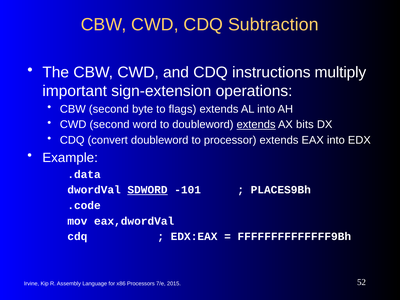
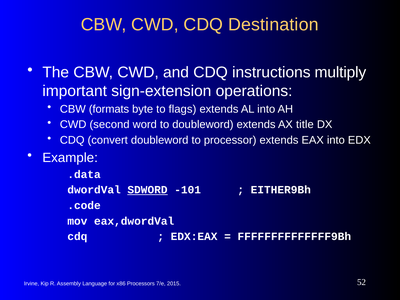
Subtraction: Subtraction -> Destination (273, 25)
CBW second: second -> formats (109, 109)
extends underline: present -> none (256, 125)
bits: bits -> title (305, 125)
PLACES9Bh: PLACES9Bh -> EITHER9Bh (281, 190)
